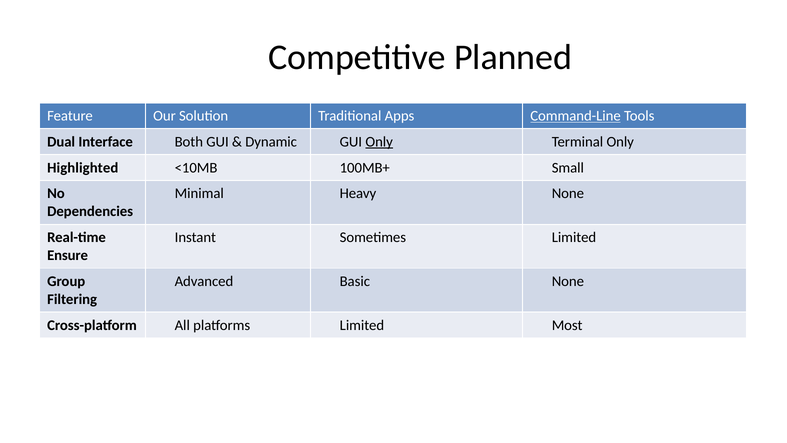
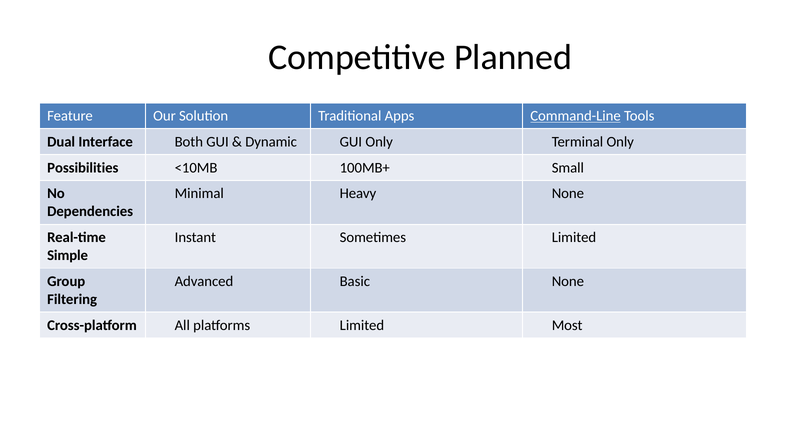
Only underline: present -> none (379, 142)
Highlighted: Highlighted -> Possibilities (83, 168)
Ensure: Ensure -> Simple (68, 255)
